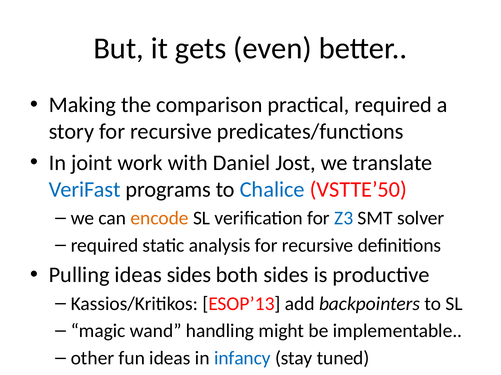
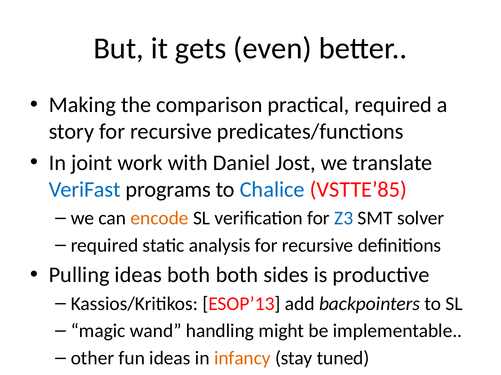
VSTTE’50: VSTTE’50 -> VSTTE’85 (358, 190)
ideas sides: sides -> both (189, 275)
infancy colour: blue -> orange (242, 359)
